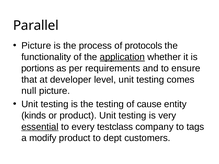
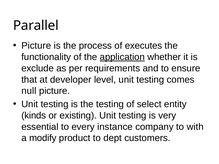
protocols: protocols -> executes (144, 46)
portions: portions -> exclude (38, 68)
cause: cause -> select (149, 104)
or product: product -> existing (78, 116)
essential underline: present -> none (40, 127)
testclass: testclass -> instance (115, 127)
tags: tags -> with (195, 127)
